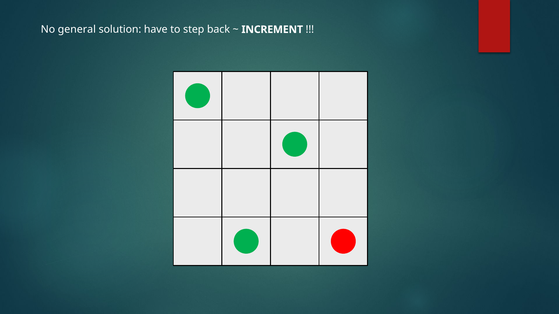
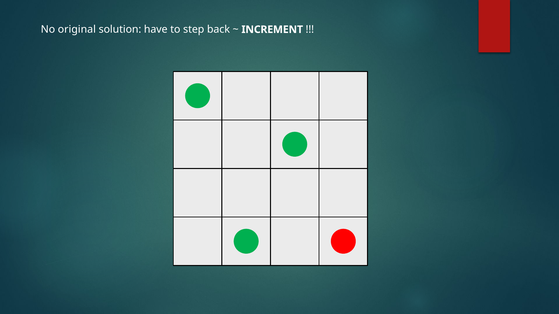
general: general -> original (77, 30)
